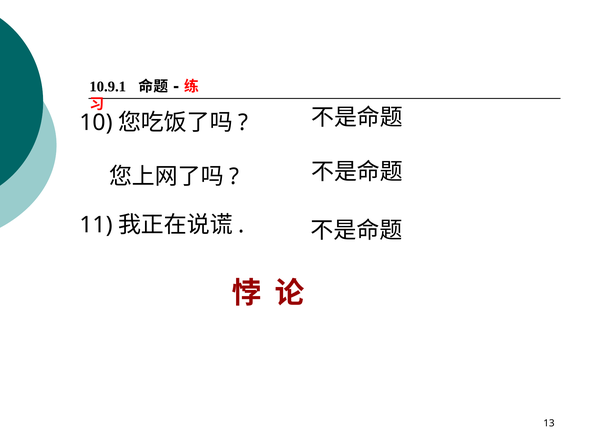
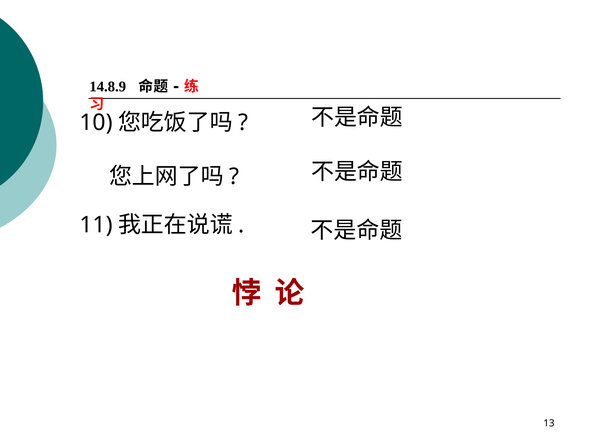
10.9.1: 10.9.1 -> 14.8.9 (108, 87)
